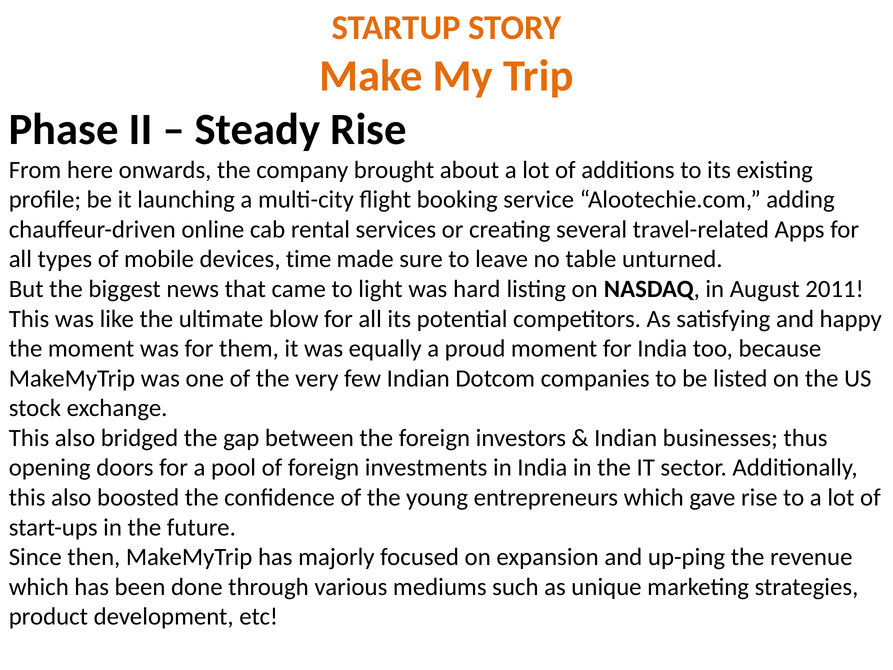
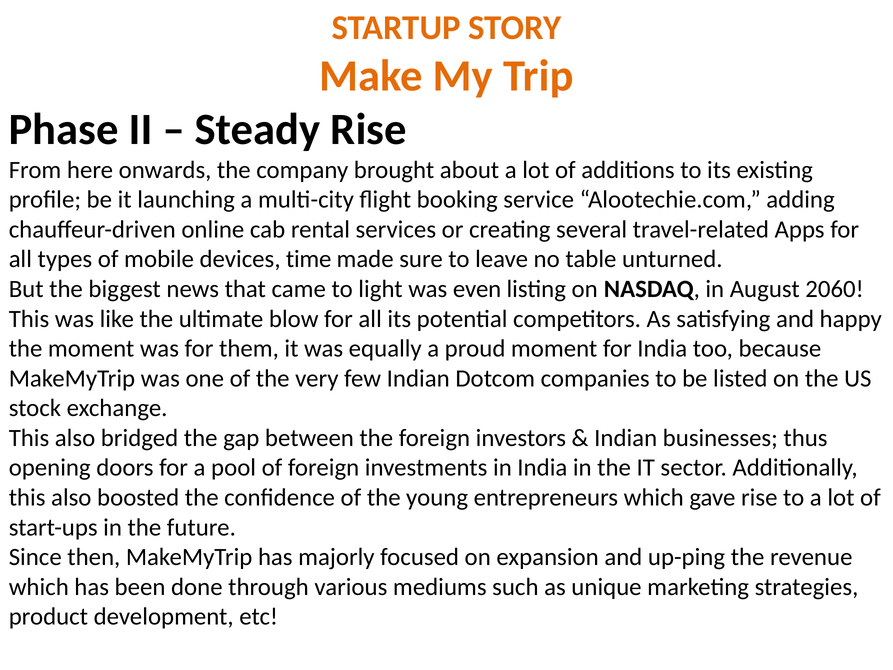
hard: hard -> even (477, 289)
2011: 2011 -> 2060 (835, 289)
